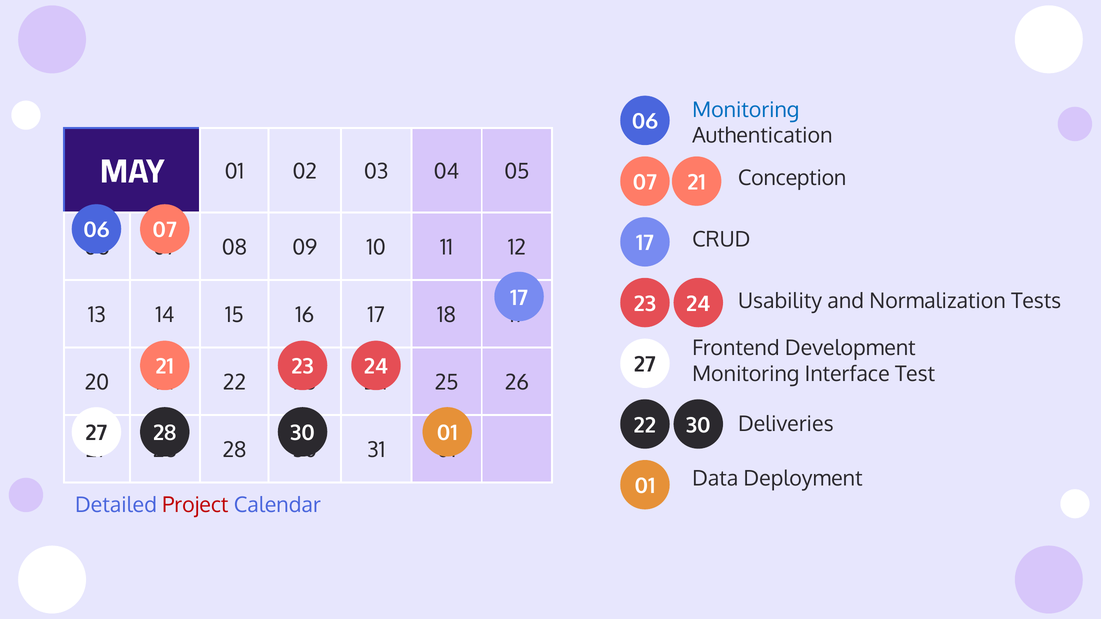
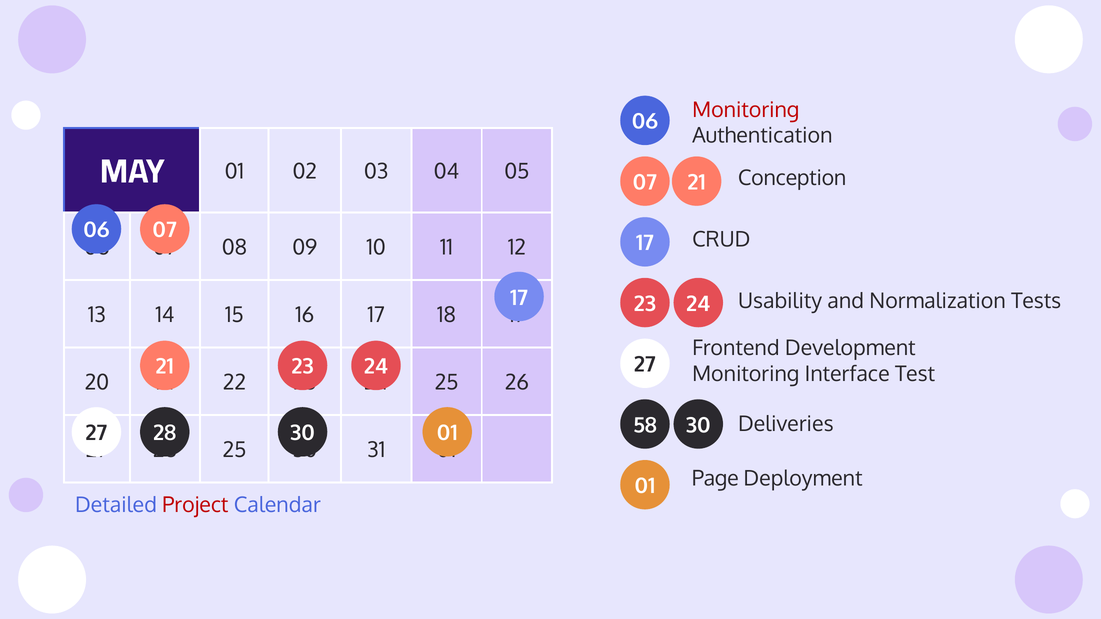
Monitoring colour: blue -> red (746, 110)
30 22: 22 -> 58 (645, 426)
28: 28 -> 25 (234, 450)
Data: Data -> Page (715, 479)
